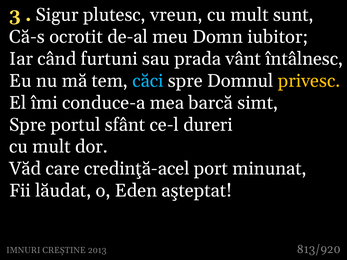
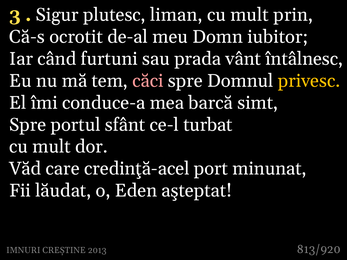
vreun: vreun -> liman (176, 15)
sunt: sunt -> prin (293, 15)
căci colour: light blue -> pink (148, 81)
dureri: dureri -> turbat (208, 125)
